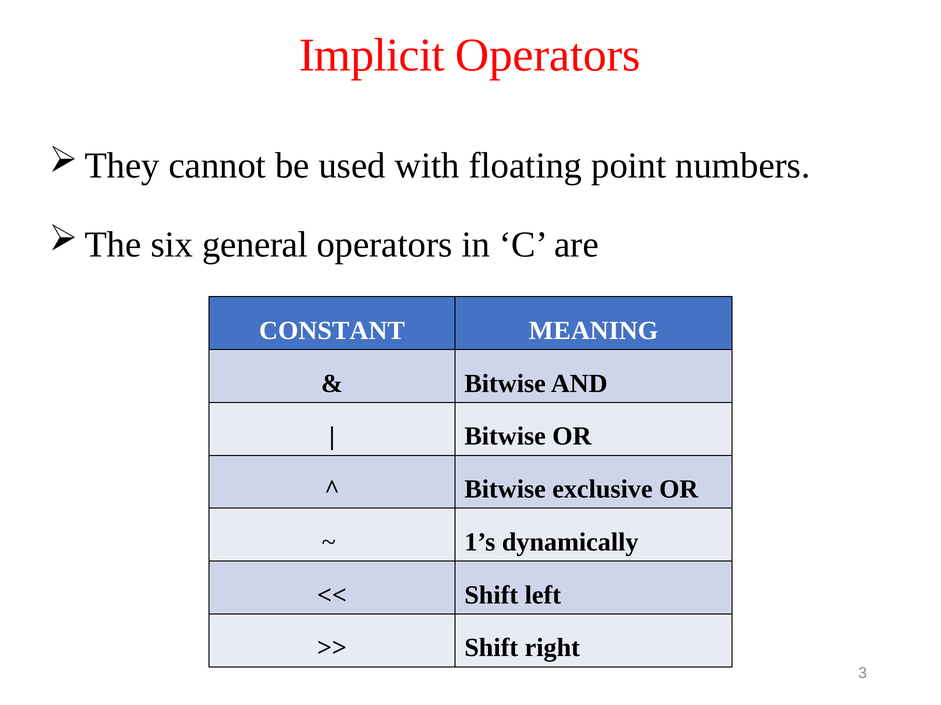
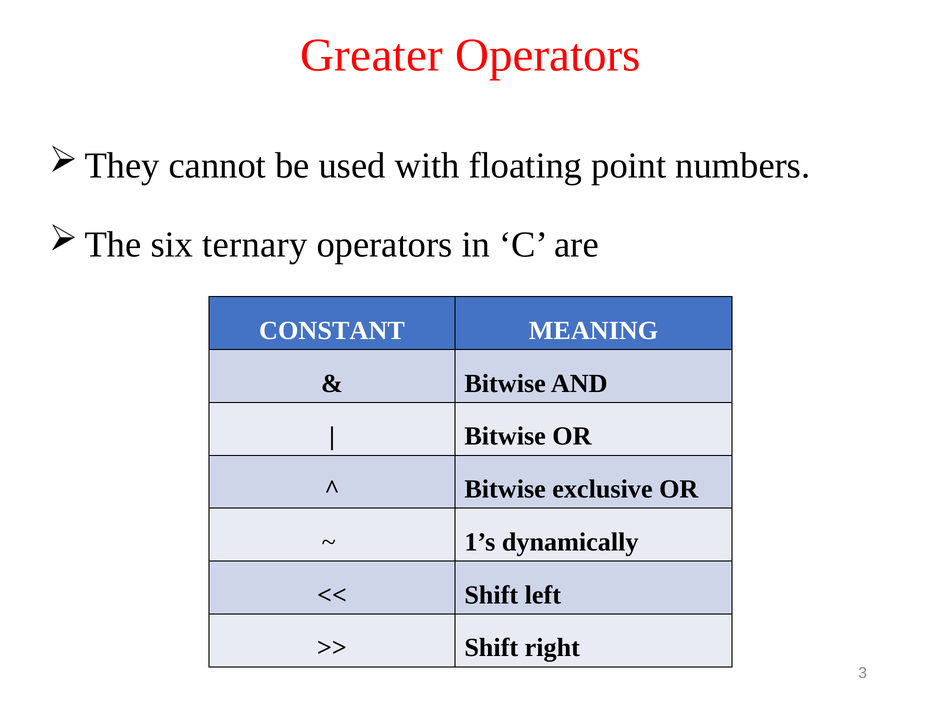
Implicit: Implicit -> Greater (372, 55)
general: general -> ternary (255, 245)
